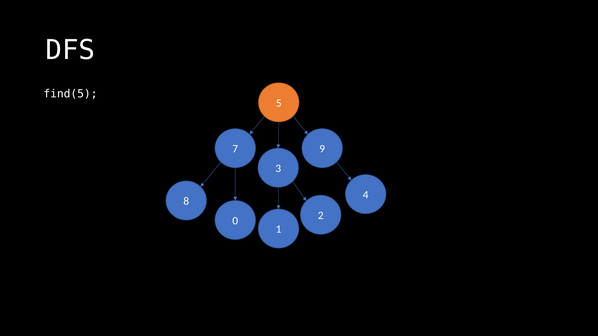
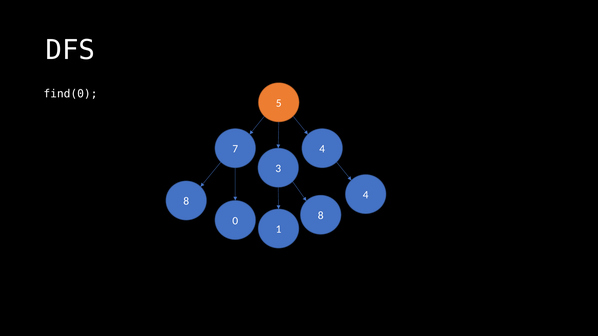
find(5: find(5 -> find(0 (70, 94)
7 9: 9 -> 4 (322, 149)
0 2: 2 -> 8 (321, 216)
